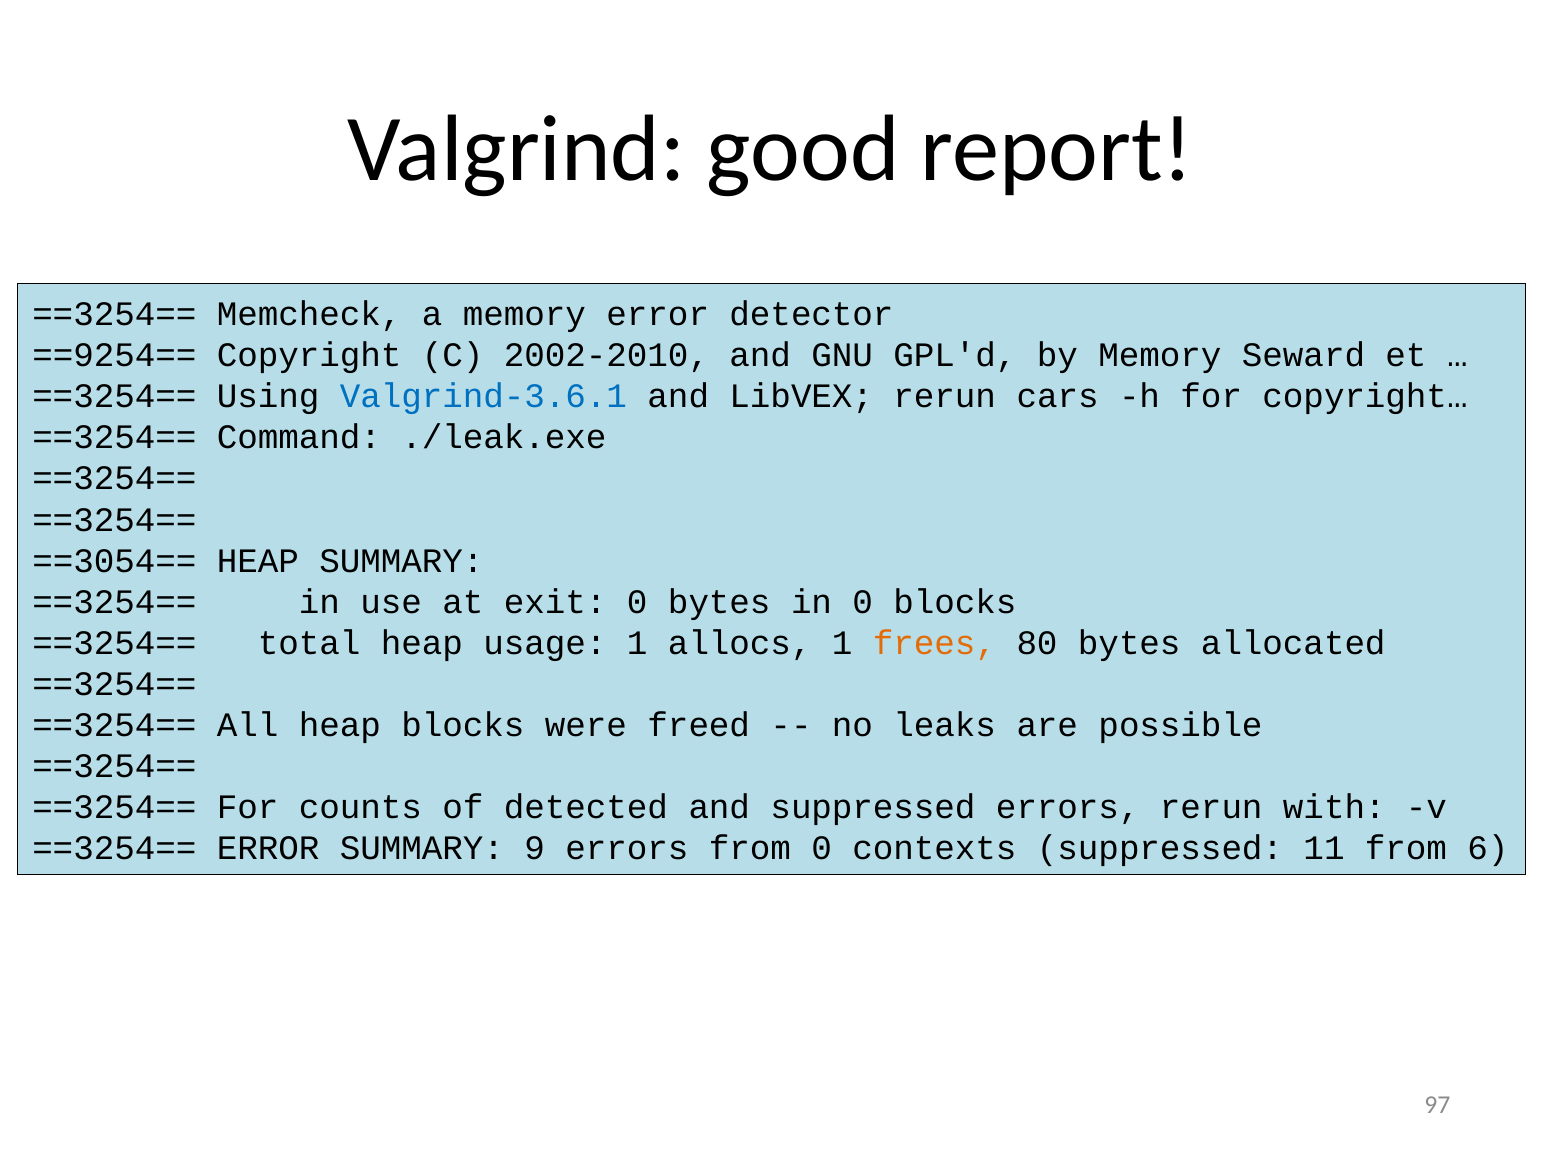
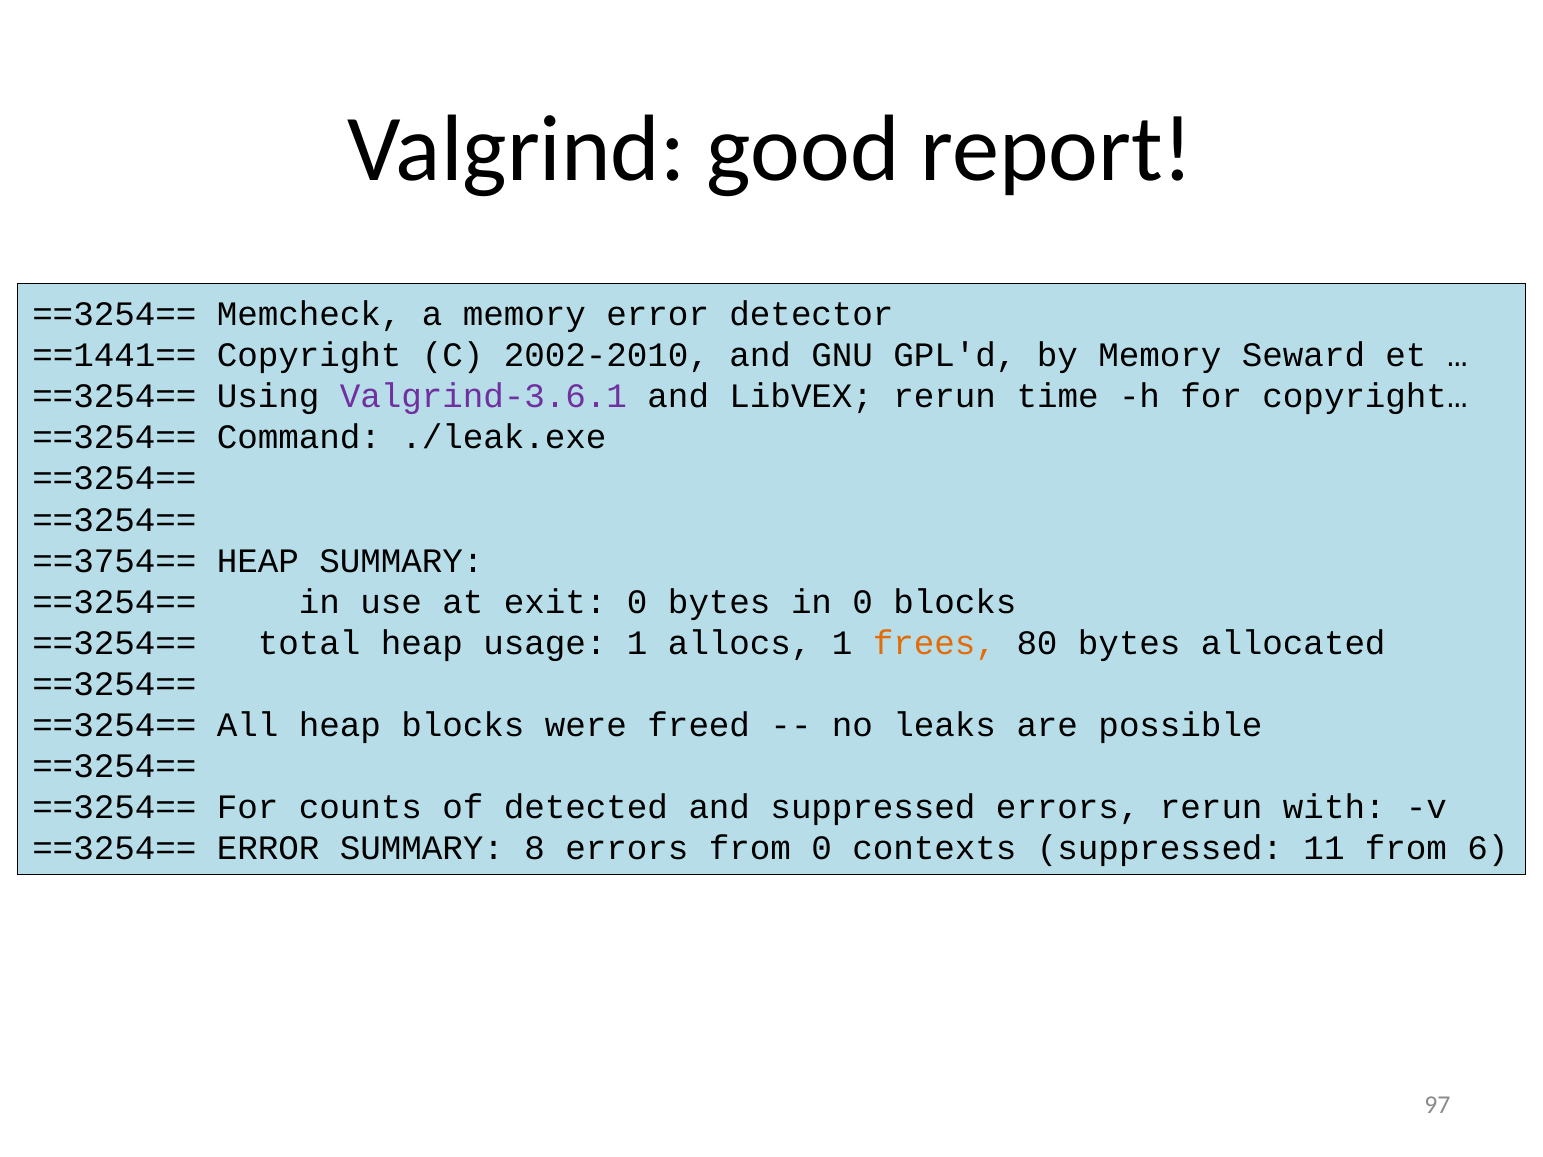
==9254==: ==9254== -> ==1441== (114, 355)
Valgrind-3.6.1 colour: blue -> purple (483, 396)
cars: cars -> time (1058, 396)
==3054==: ==3054== -> ==3754== (114, 561)
9: 9 -> 8 (535, 849)
